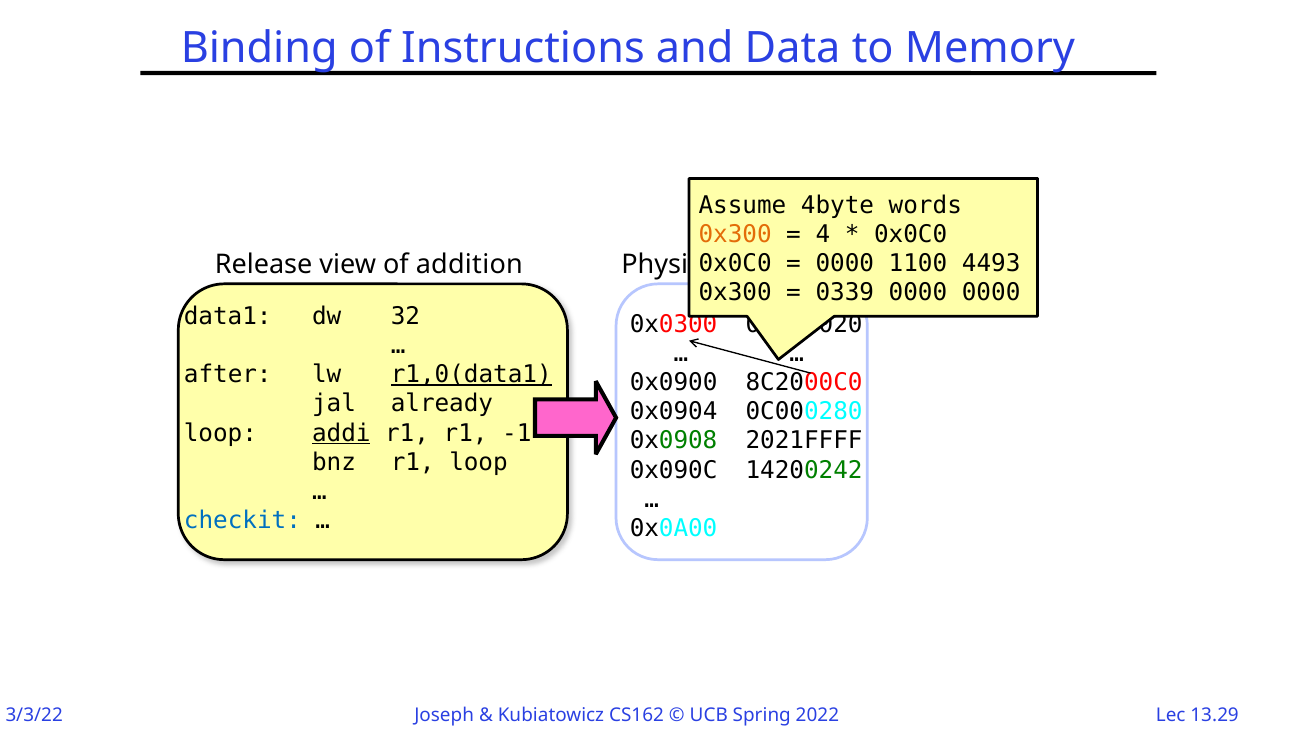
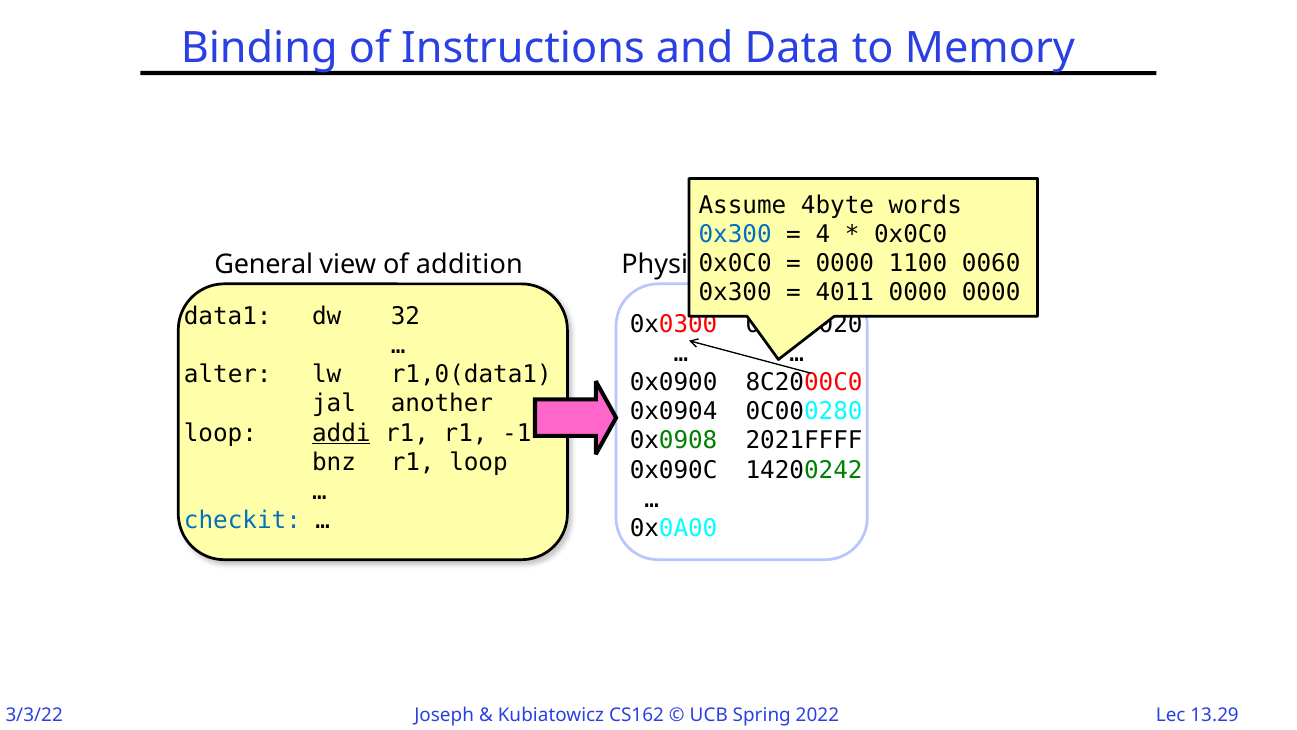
0x300 colour: orange -> blue (735, 234)
4493: 4493 -> 0060 (991, 263)
Release: Release -> General (264, 264)
0339: 0339 -> 4011 (845, 293)
after: after -> alter (228, 375)
r1,0(data1 underline: present -> none (471, 375)
already: already -> another (442, 404)
